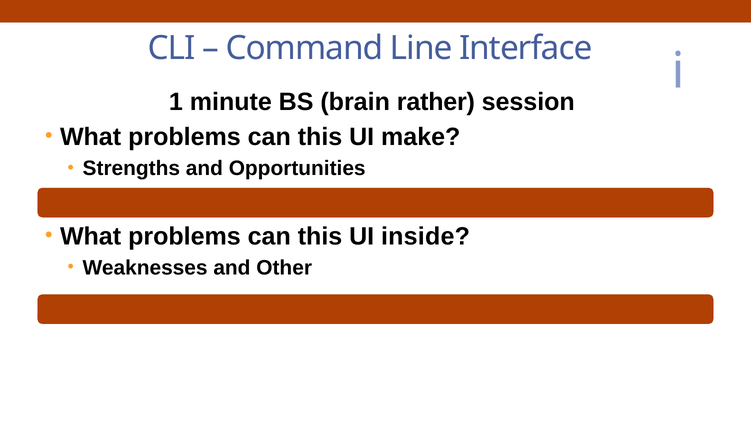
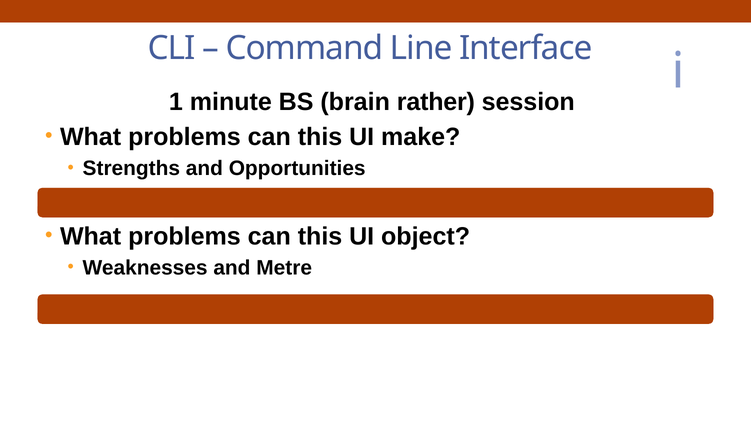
inside: inside -> object (426, 236)
Other: Other -> Metre (284, 267)
